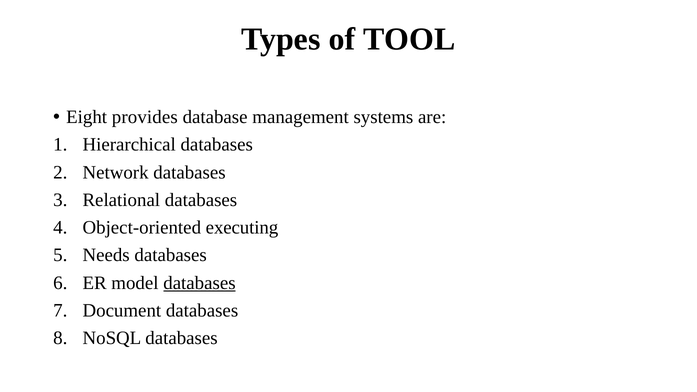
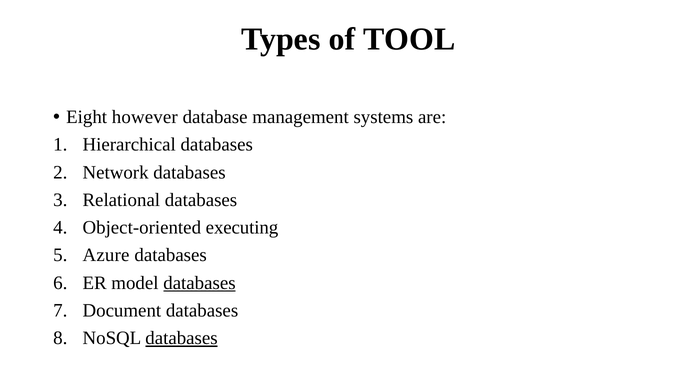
provides: provides -> however (145, 117)
Needs: Needs -> Azure (106, 255)
databases underline: none -> present (182, 338)
